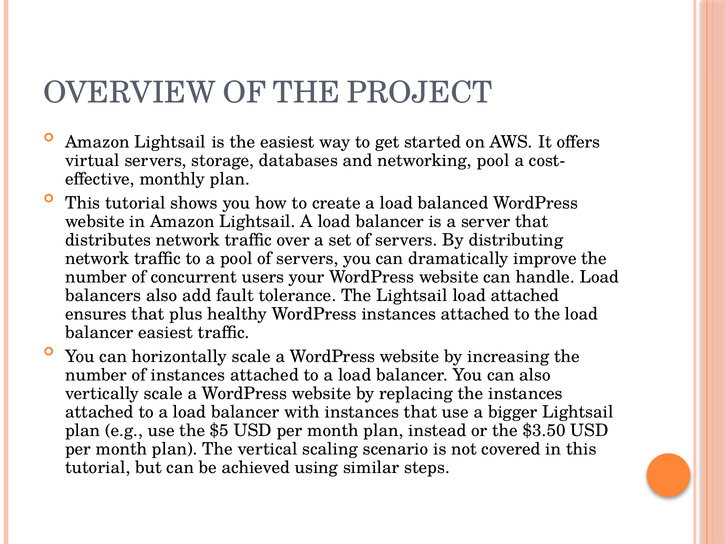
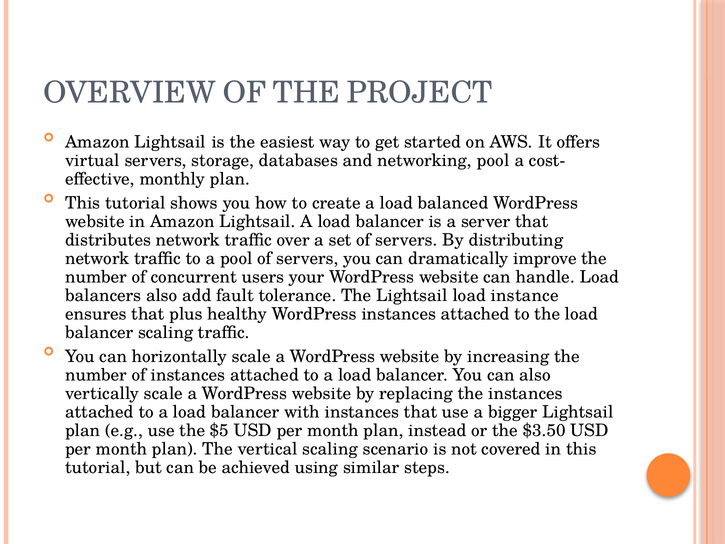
load attached: attached -> instance (525, 295)
balancer easiest: easiest -> scaling (166, 332)
